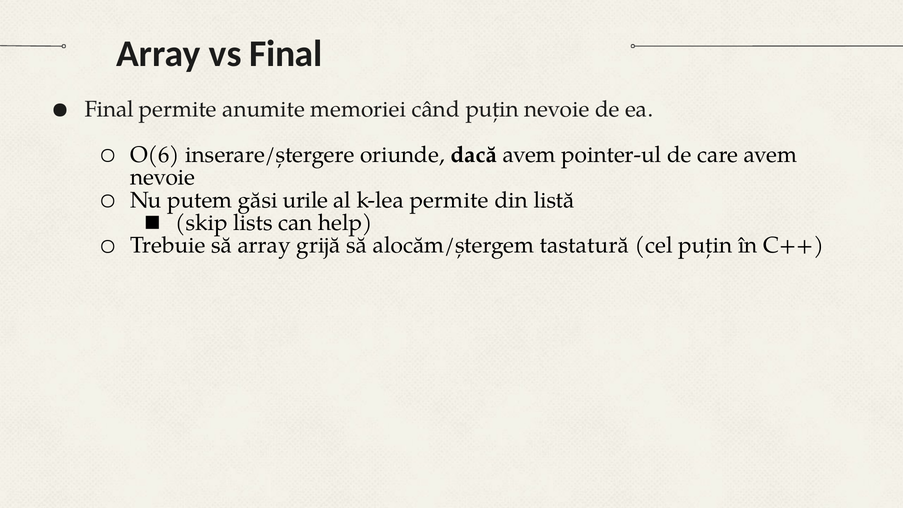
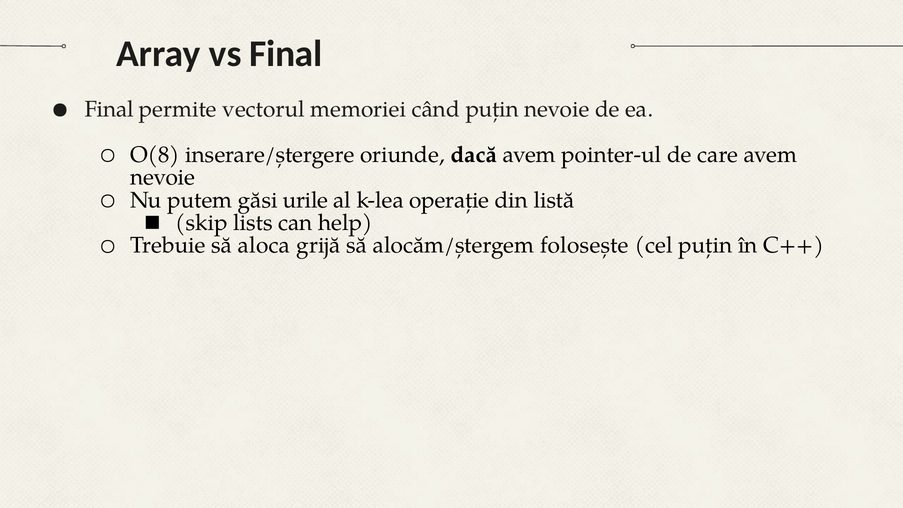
anumite: anumite -> vectorul (264, 109)
O(6: O(6 -> O(8 (155, 155)
k-lea permite: permite -> operație (449, 200)
să array: array -> aloca (264, 245)
tastatură: tastatură -> folosește (584, 245)
